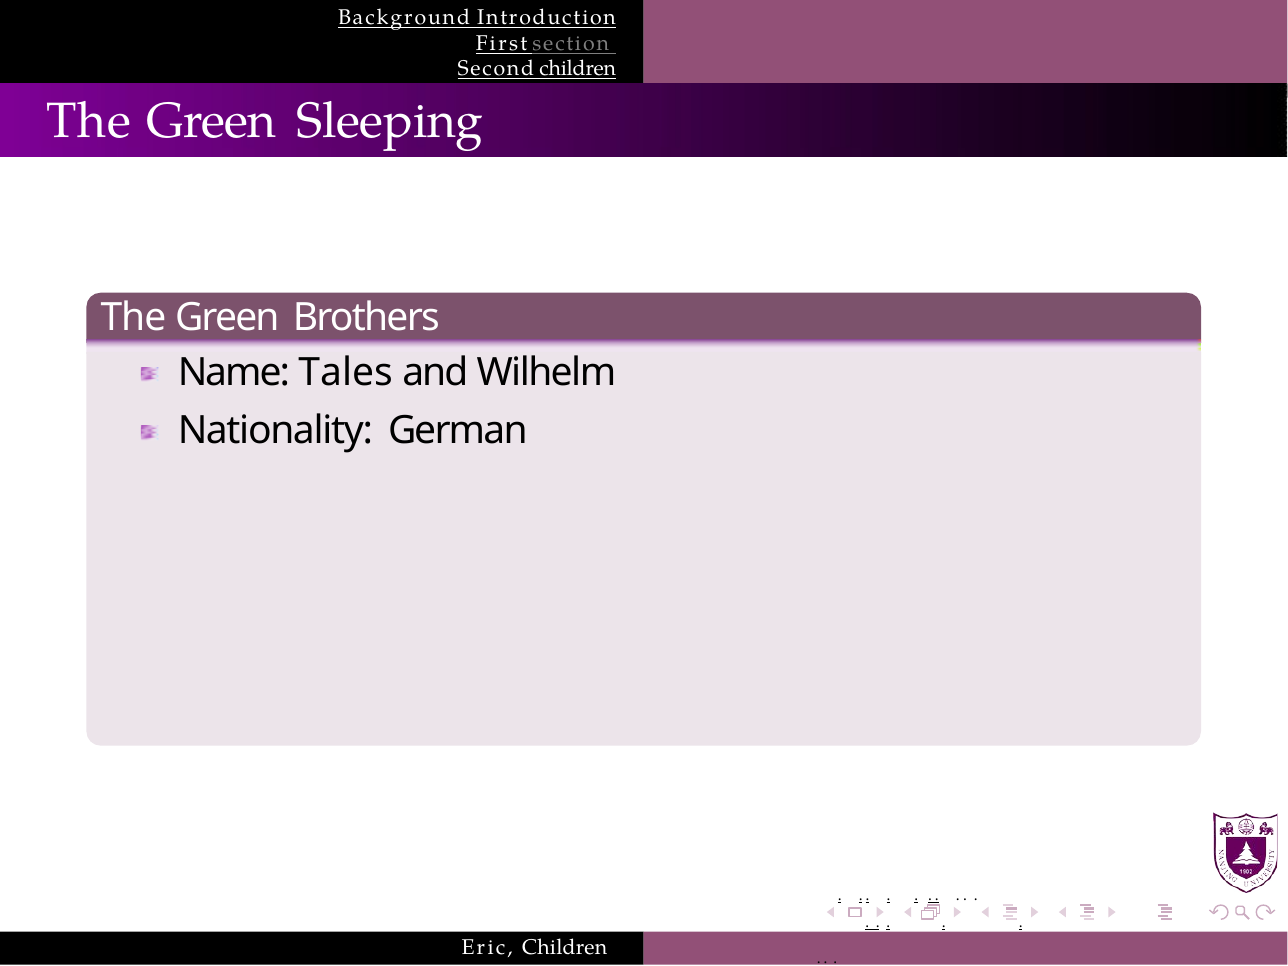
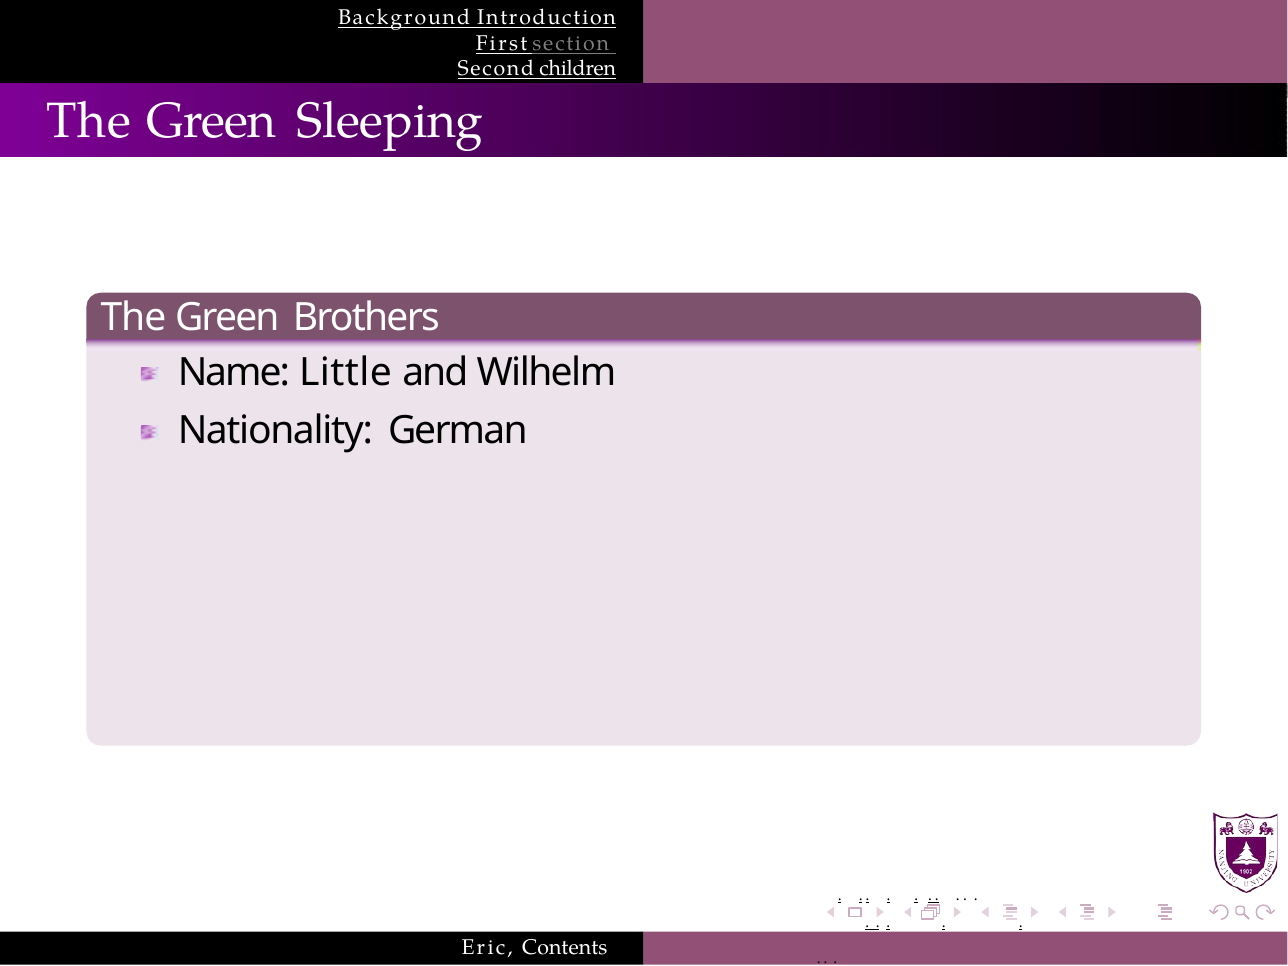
Tales: Tales -> Little (345, 373)
Eric Children: Children -> Contents (565, 948)
